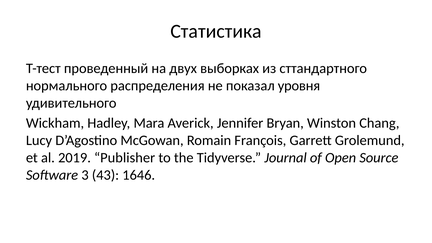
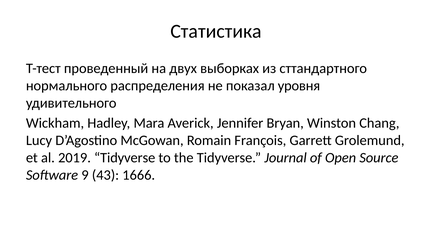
2019 Publisher: Publisher -> Tidyverse (125, 158)
3: 3 -> 9 (85, 175)
1646: 1646 -> 1666 (139, 175)
